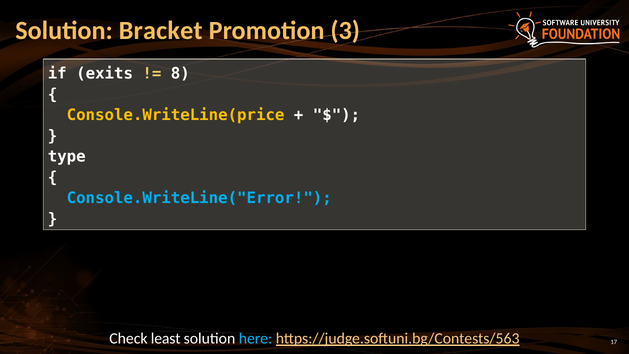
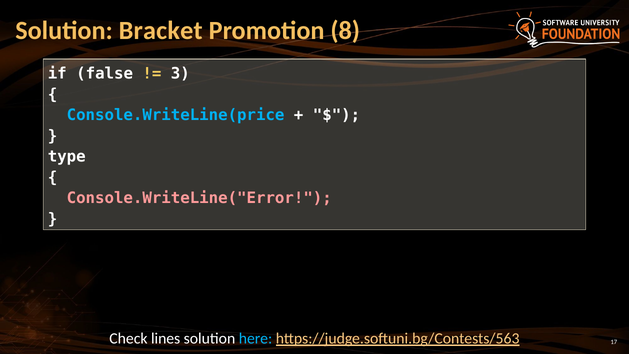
3: 3 -> 8 (345, 31)
exits: exits -> false (105, 74)
8: 8 -> 3 (180, 74)
Console.WriteLine(price colour: yellow -> light blue (176, 115)
Console.WriteLine("Error colour: light blue -> pink (199, 198)
least: least -> lines (166, 338)
